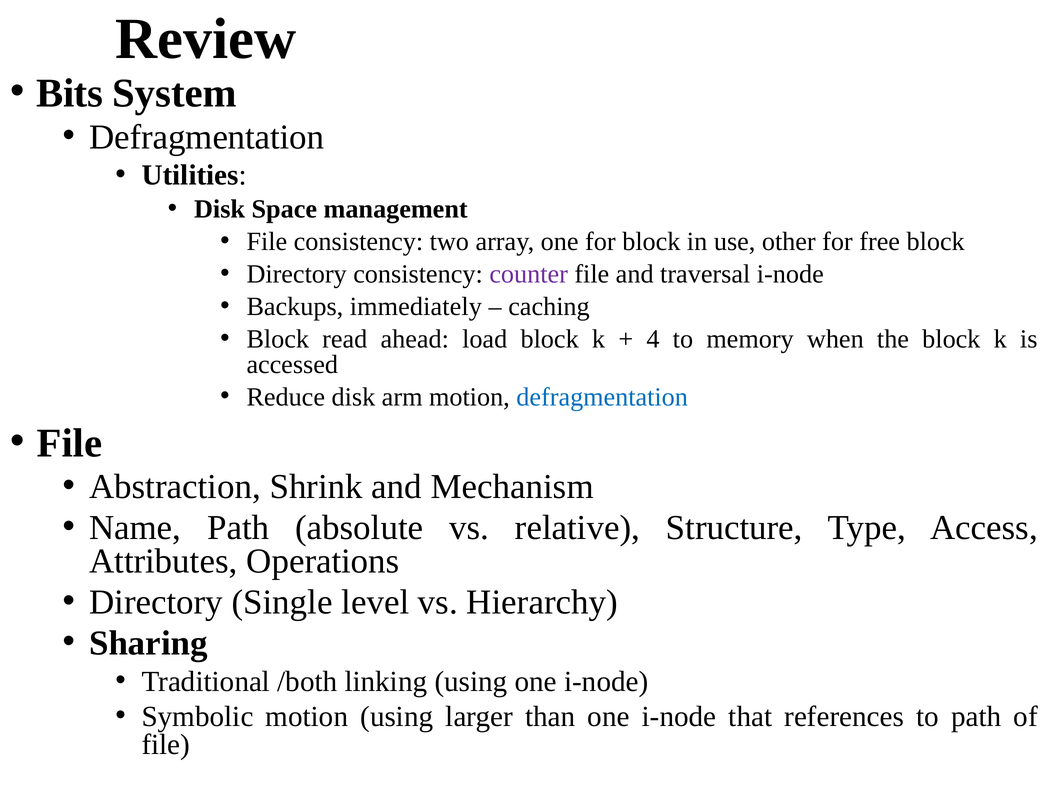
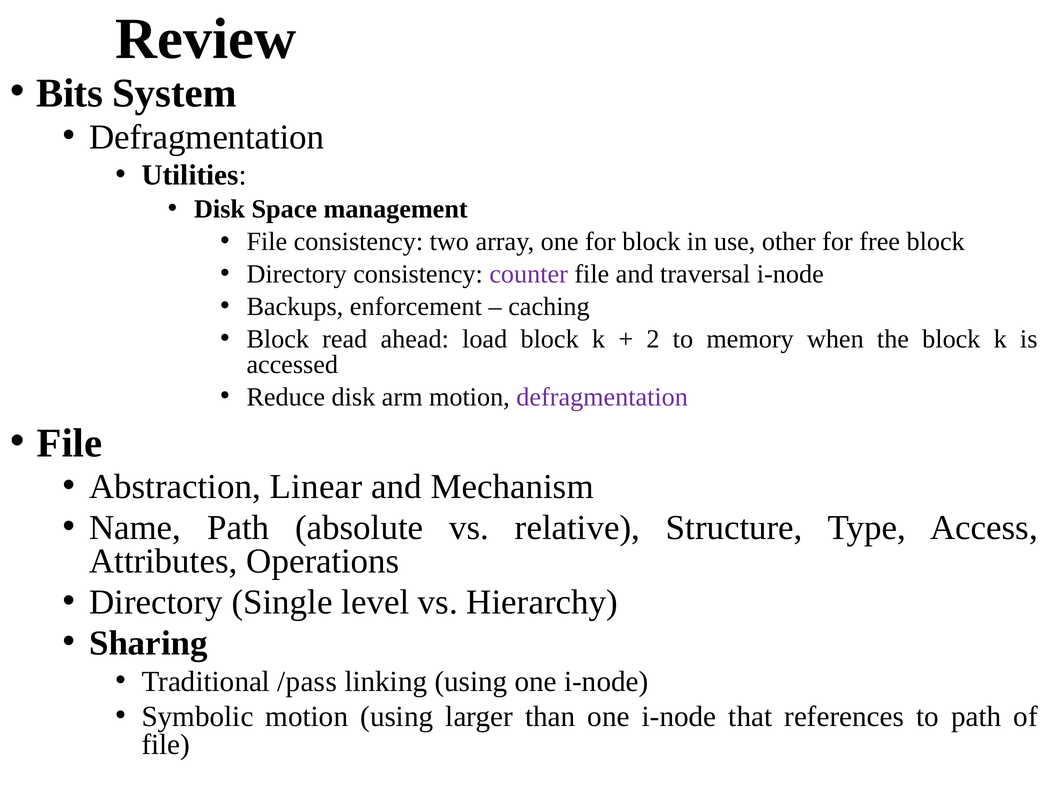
immediately: immediately -> enforcement (416, 307)
4: 4 -> 2 (653, 339)
defragmentation colour: blue -> purple (602, 397)
Shrink: Shrink -> Linear (316, 487)
/both: /both -> /pass (307, 681)
